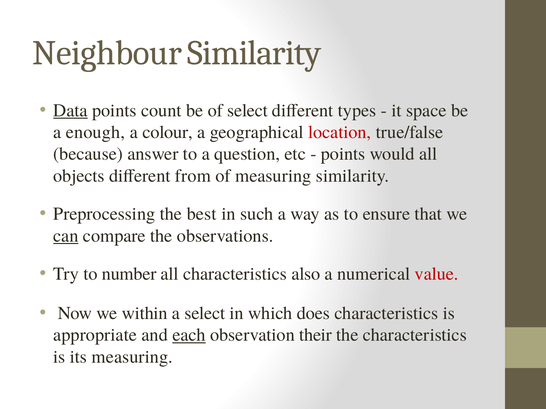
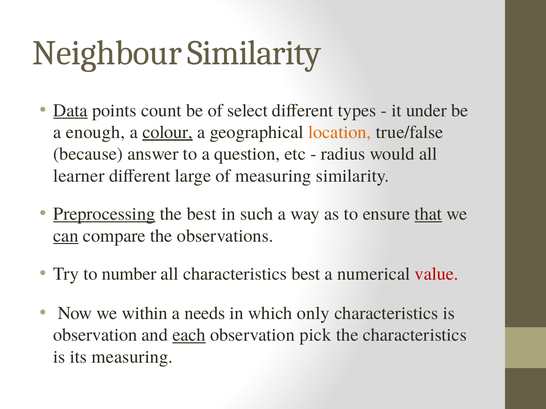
space: space -> under (426, 110)
colour underline: none -> present (168, 132)
location colour: red -> orange (340, 132)
points: points -> radius (343, 154)
objects: objects -> learner (79, 176)
from: from -> large (193, 176)
Preprocessing underline: none -> present (104, 214)
that underline: none -> present (428, 214)
characteristics also: also -> best (306, 274)
a select: select -> needs (205, 314)
does: does -> only (313, 314)
appropriate: appropriate -> observation (95, 335)
their: their -> pick (315, 335)
